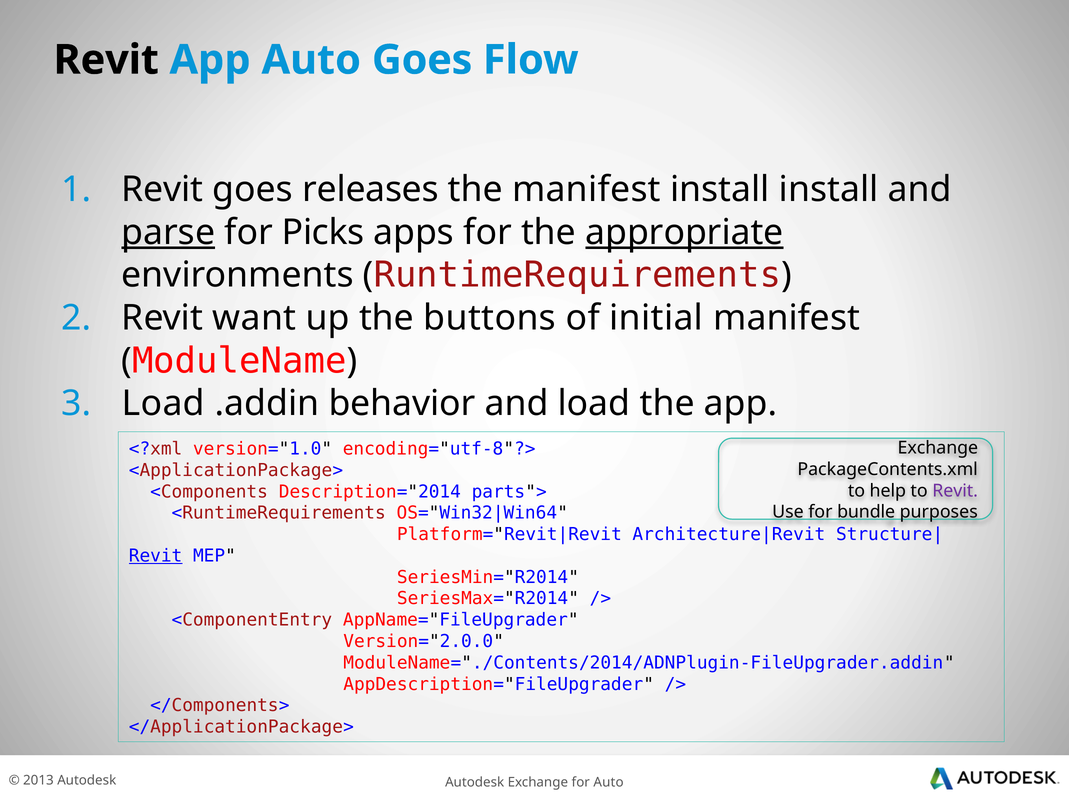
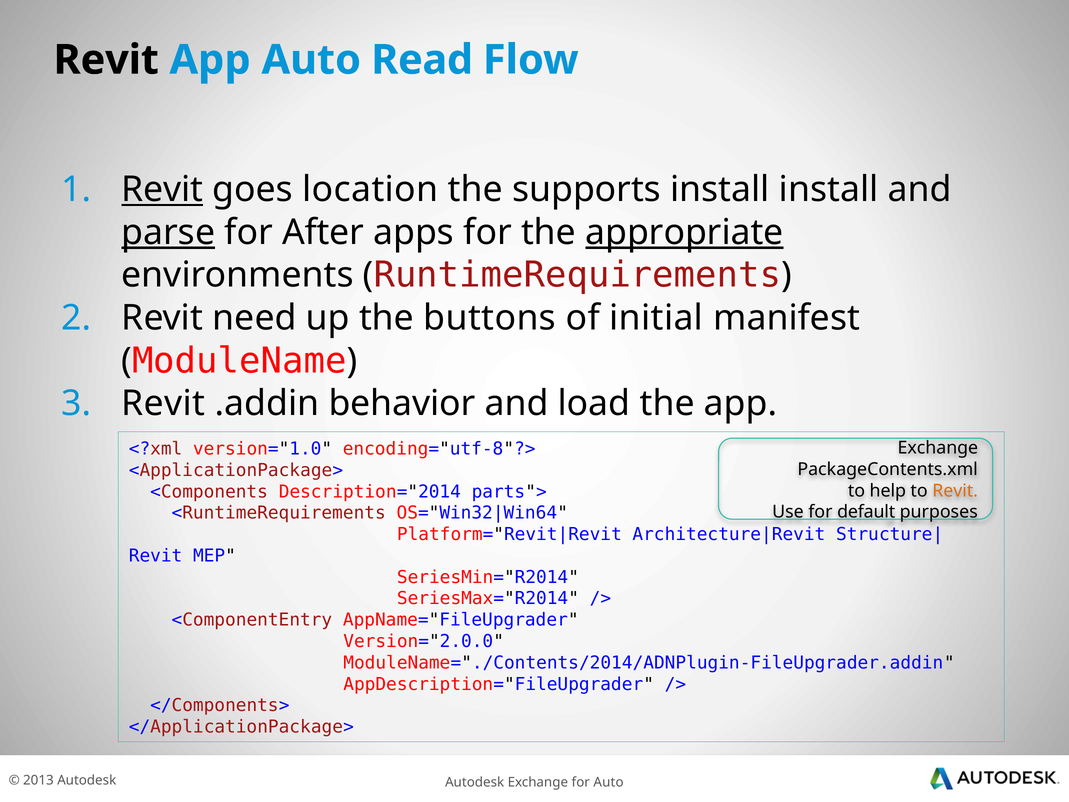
Auto Goes: Goes -> Read (422, 60)
Revit underline: none -> present (162, 190)
releases: releases -> location (370, 190)
the manifest: manifest -> supports (587, 190)
Picks: Picks -> After (323, 232)
want: want -> need (254, 318)
Load: Load -> Revit (163, 403)
Revit colour: purple -> orange (955, 490)
bundle: bundle -> default (866, 512)
Revit underline: present -> none (156, 556)
